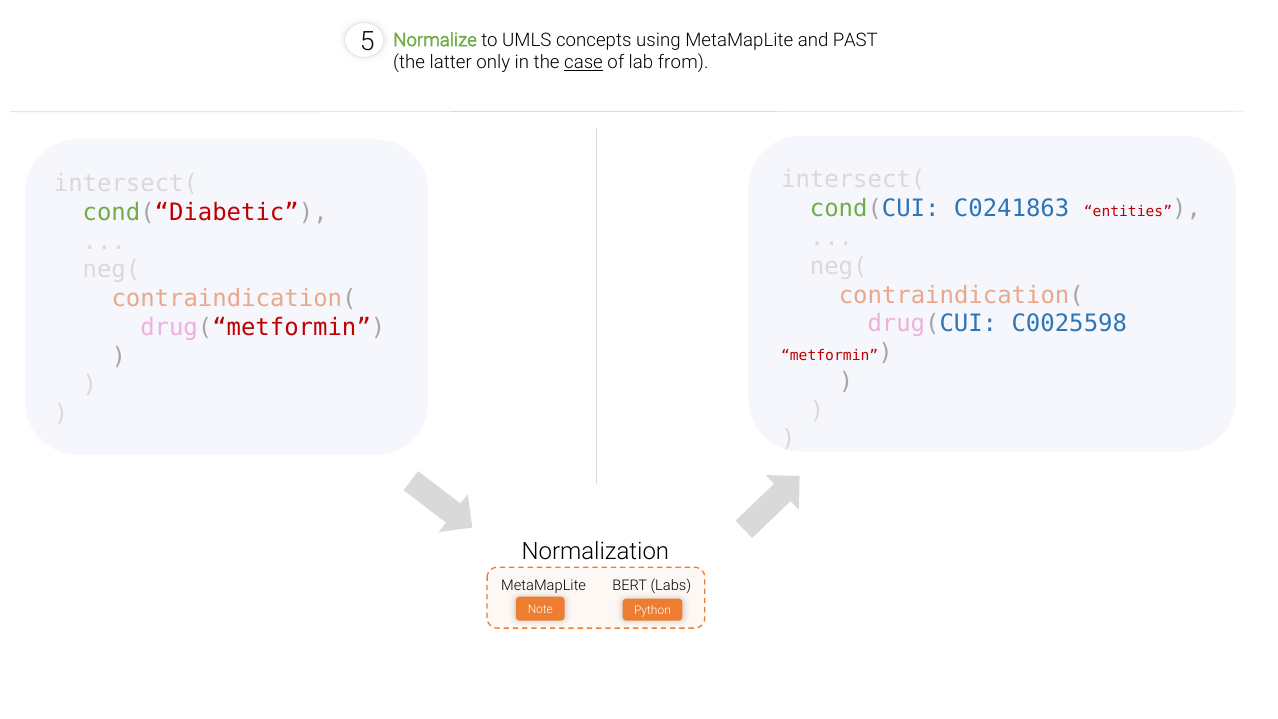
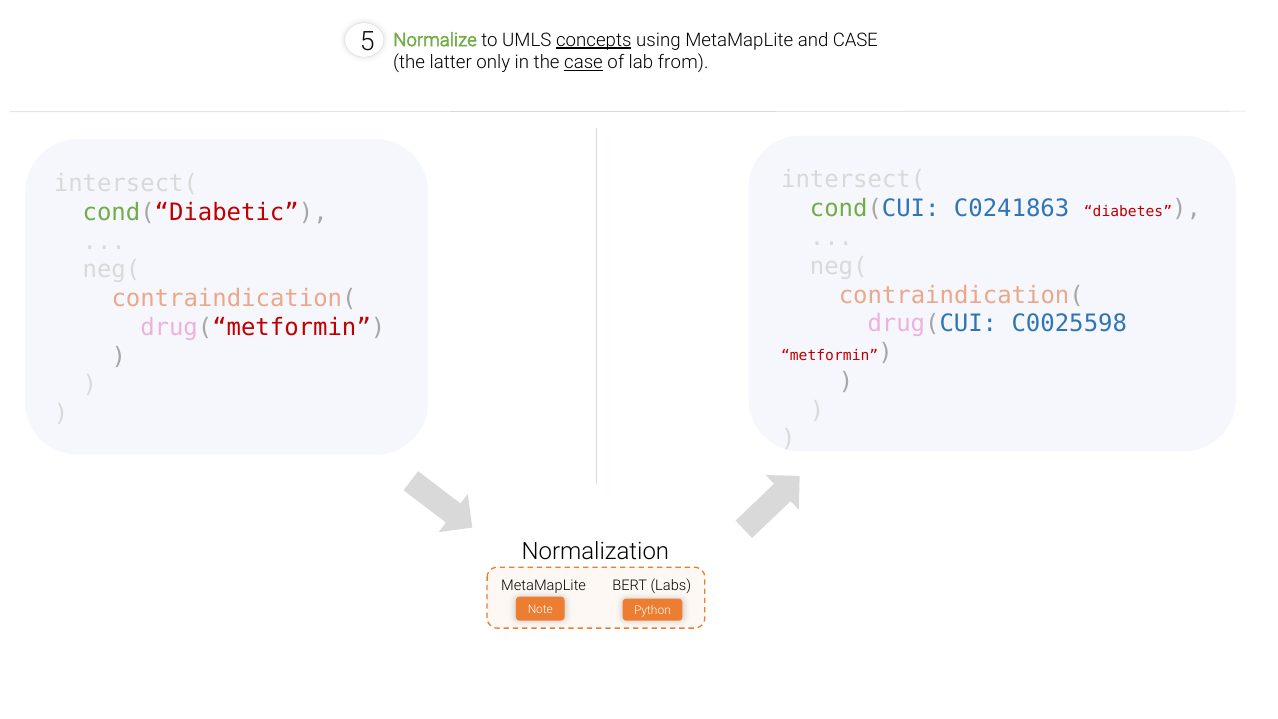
concepts underline: none -> present (594, 40)
and PAST: PAST -> CASE (855, 40)
entities: entities -> diabetes (1128, 212)
